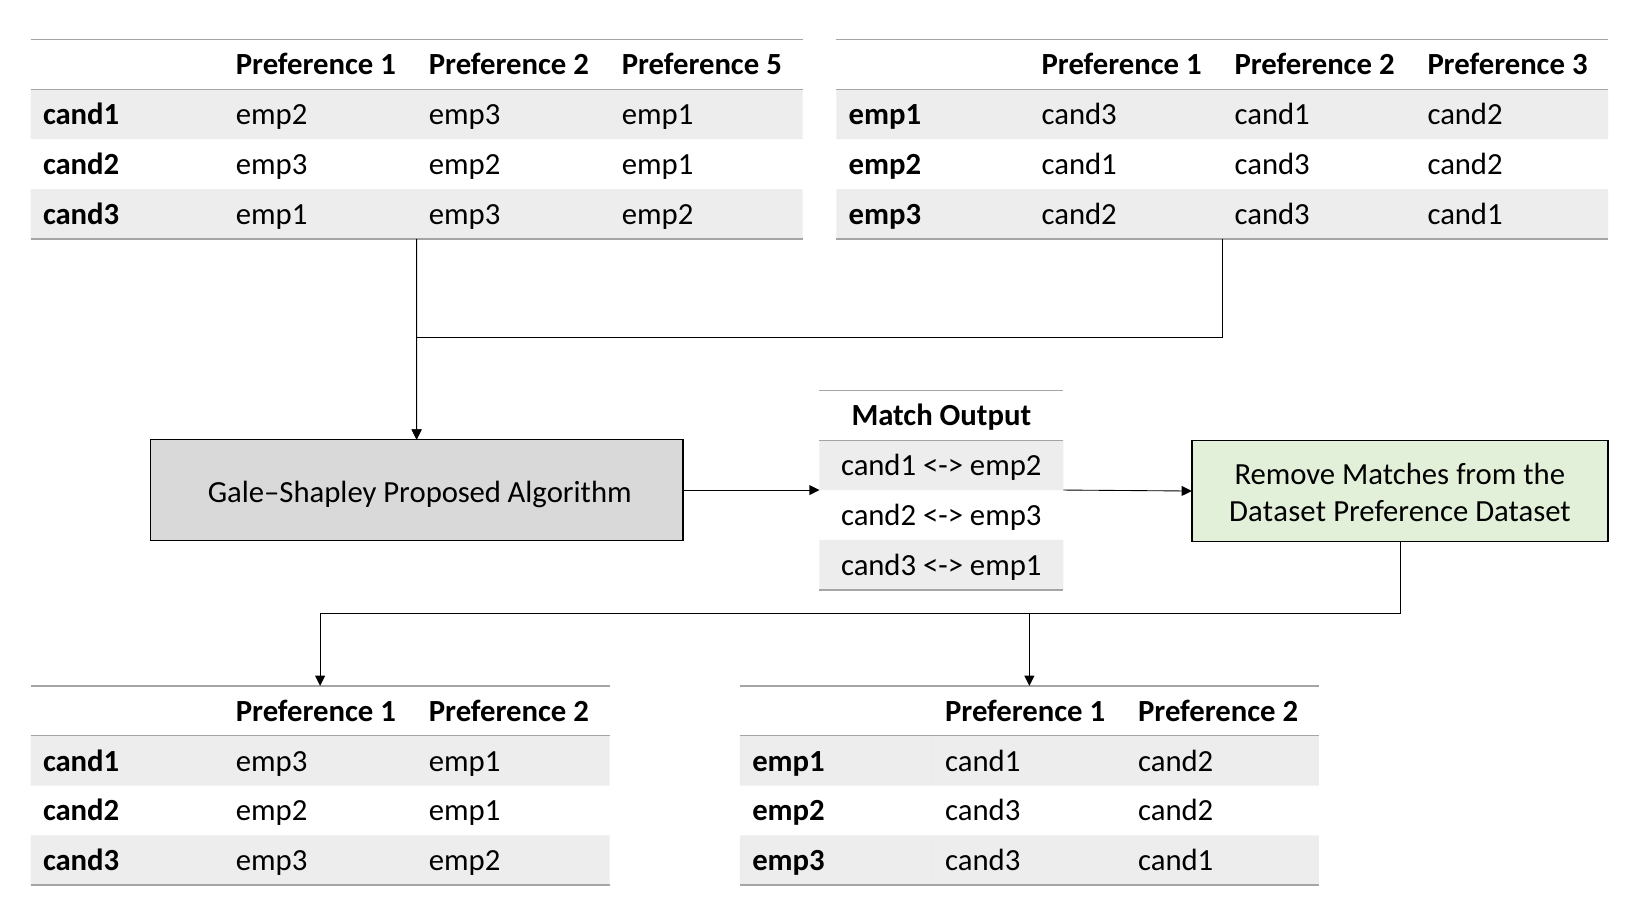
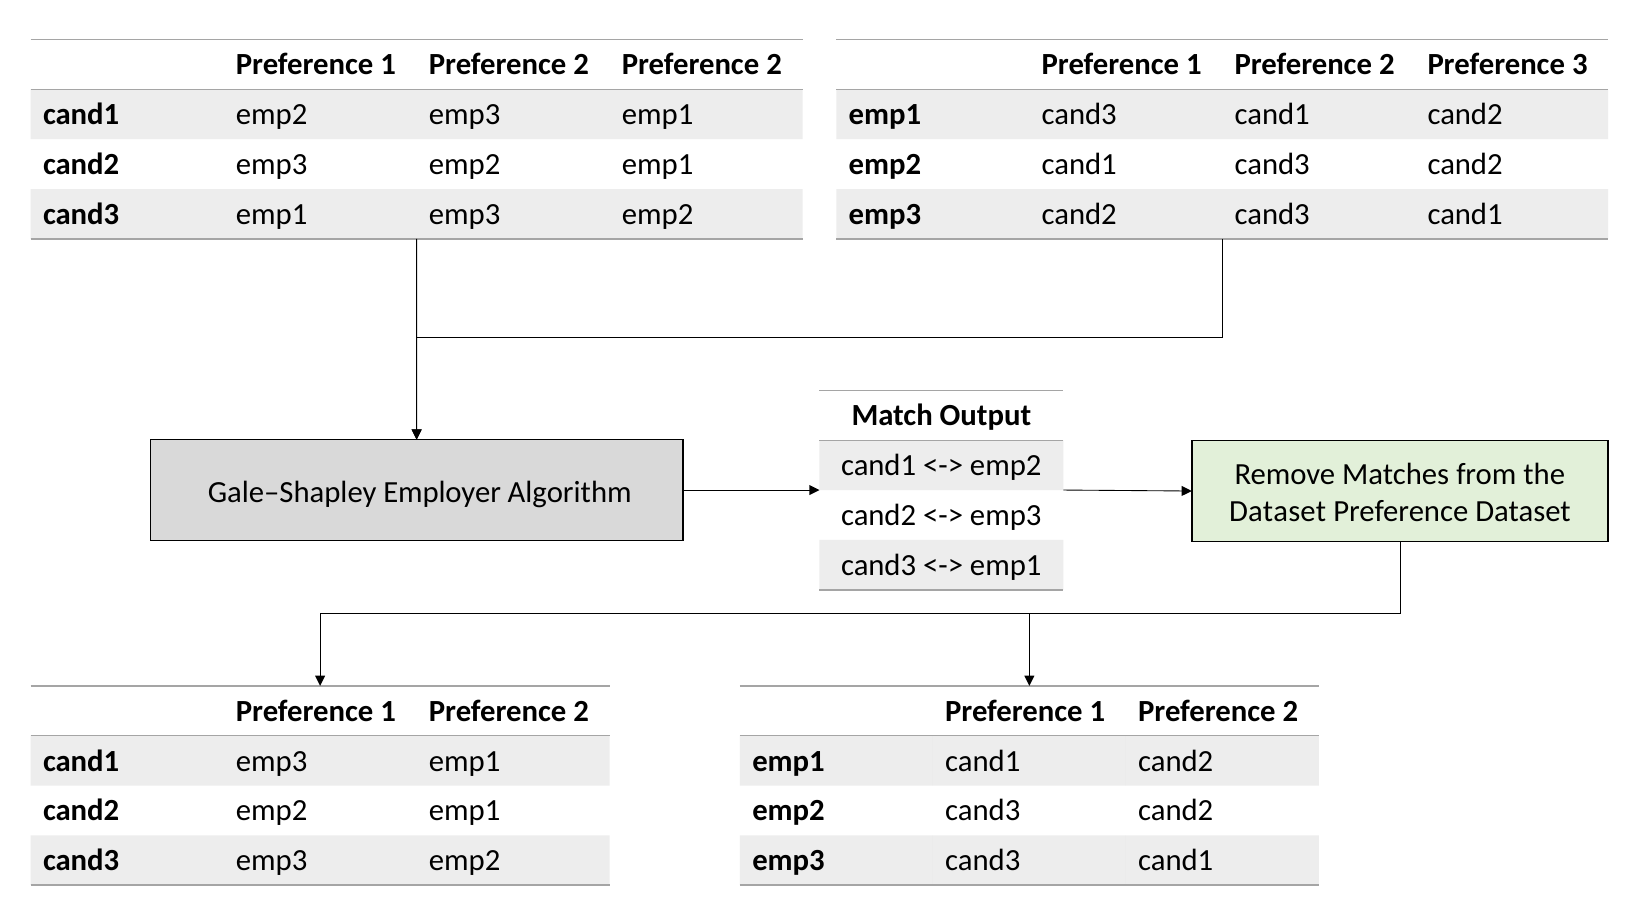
2 Preference 5: 5 -> 2 (774, 65)
Proposed: Proposed -> Employer (442, 492)
